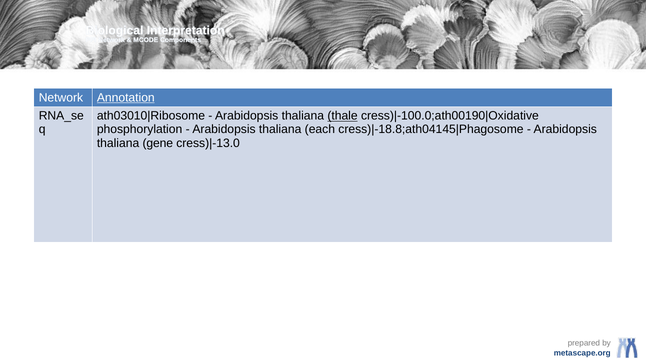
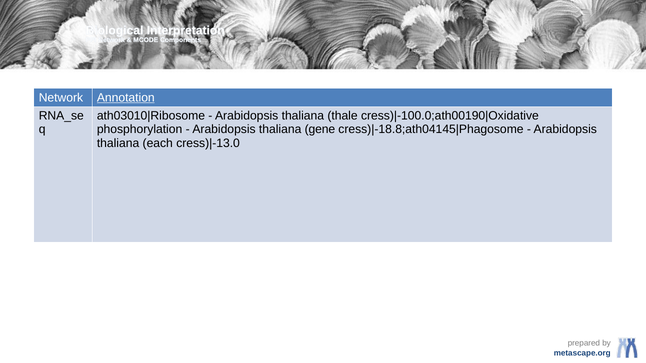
thale underline: present -> none (343, 116)
each: each -> gene (320, 130)
gene: gene -> each (158, 143)
